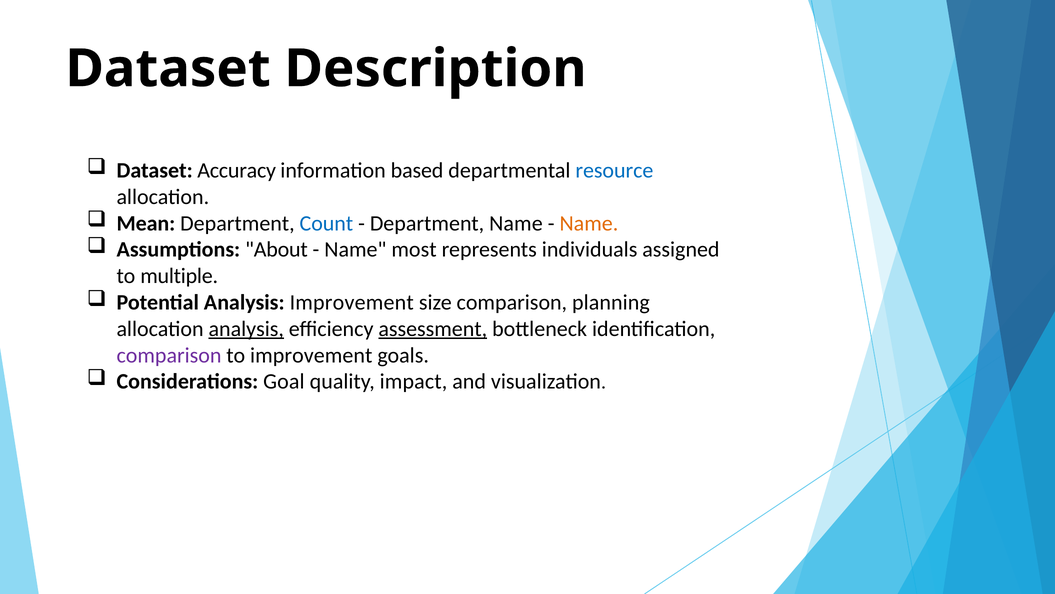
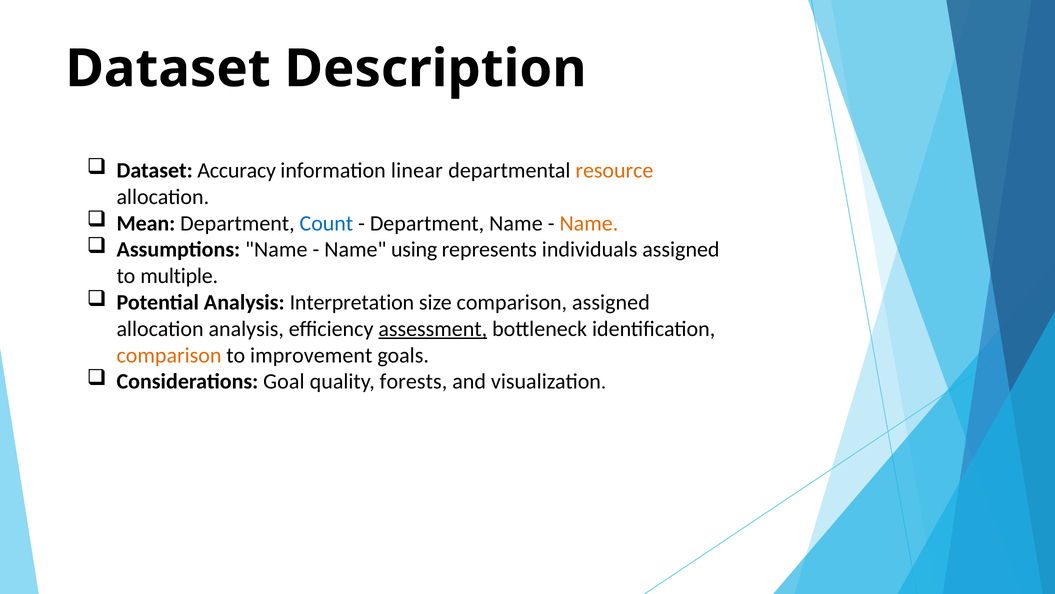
based: based -> linear (417, 170)
resource colour: blue -> orange (614, 170)
Assumptions About: About -> Name (276, 249)
most: most -> using (414, 249)
Analysis Improvement: Improvement -> Interpretation (352, 302)
comparison planning: planning -> assigned (611, 302)
analysis underline: present -> none (246, 329)
comparison colour: purple -> orange (169, 355)
impact: impact -> forests (413, 381)
